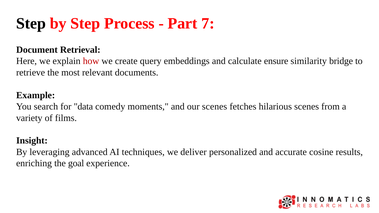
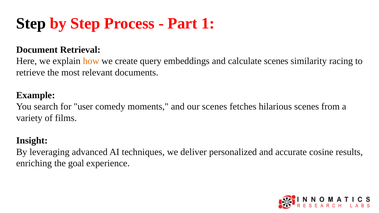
7: 7 -> 1 (208, 23)
how colour: red -> orange (91, 61)
calculate ensure: ensure -> scenes (276, 61)
bridge: bridge -> racing (341, 61)
data: data -> user (83, 107)
